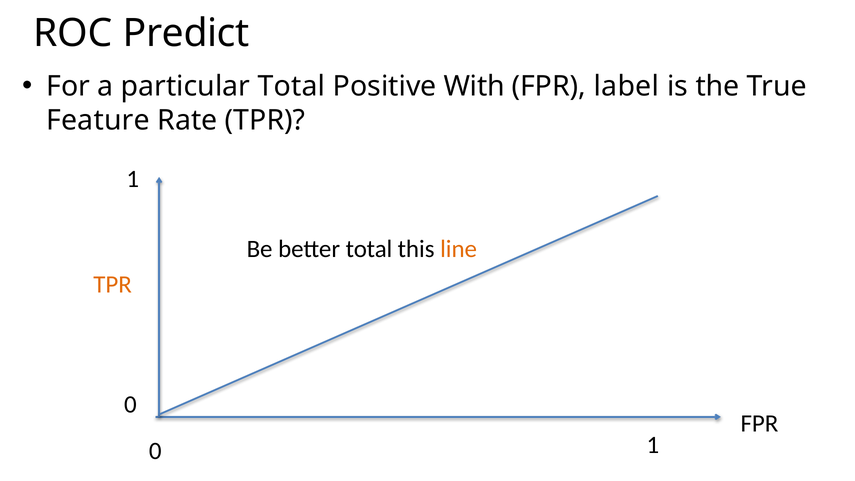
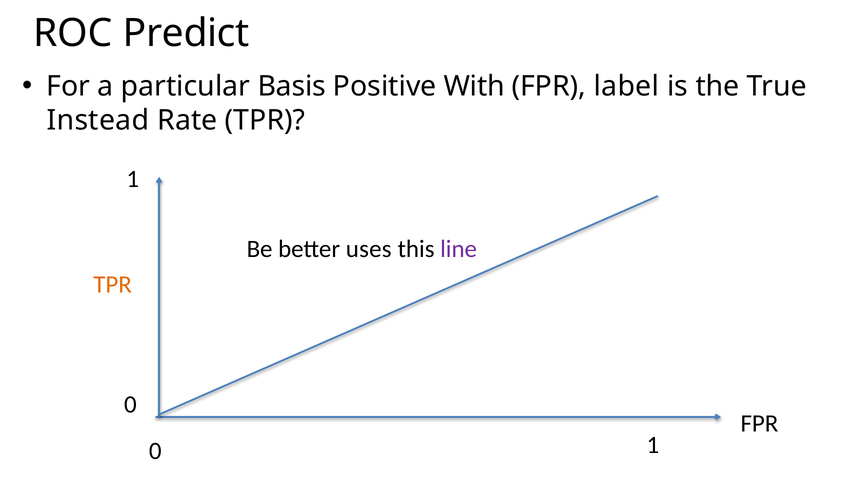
particular Total: Total -> Basis (292, 86)
Feature: Feature -> Instead (98, 121)
better total: total -> uses (369, 249)
line colour: orange -> purple (459, 249)
